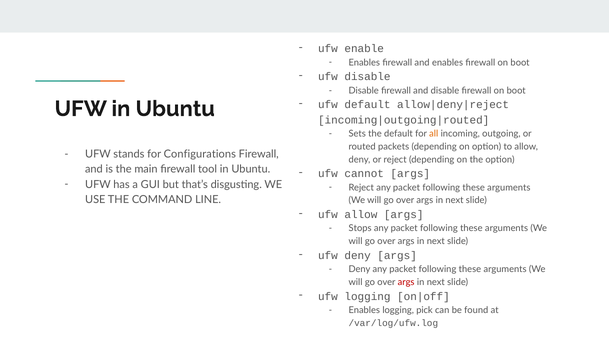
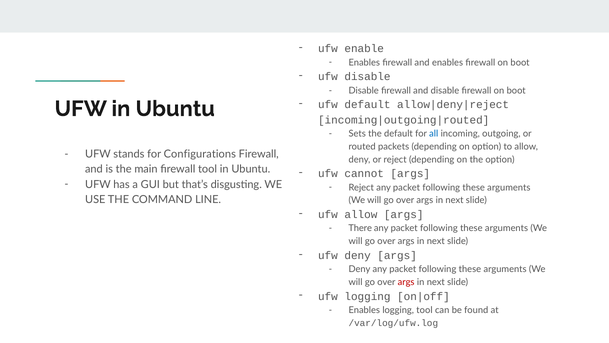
all colour: orange -> blue (434, 134)
Stops: Stops -> There (360, 228)
logging pick: pick -> tool (424, 310)
